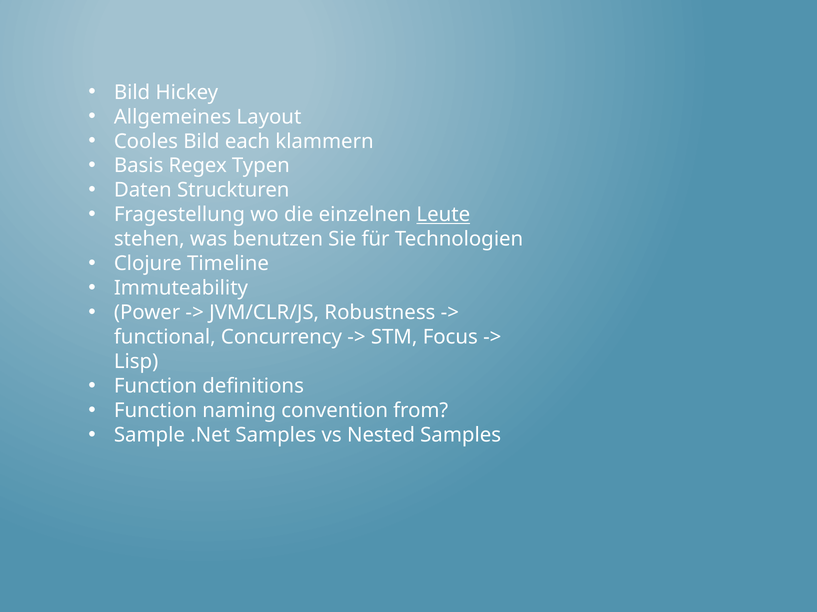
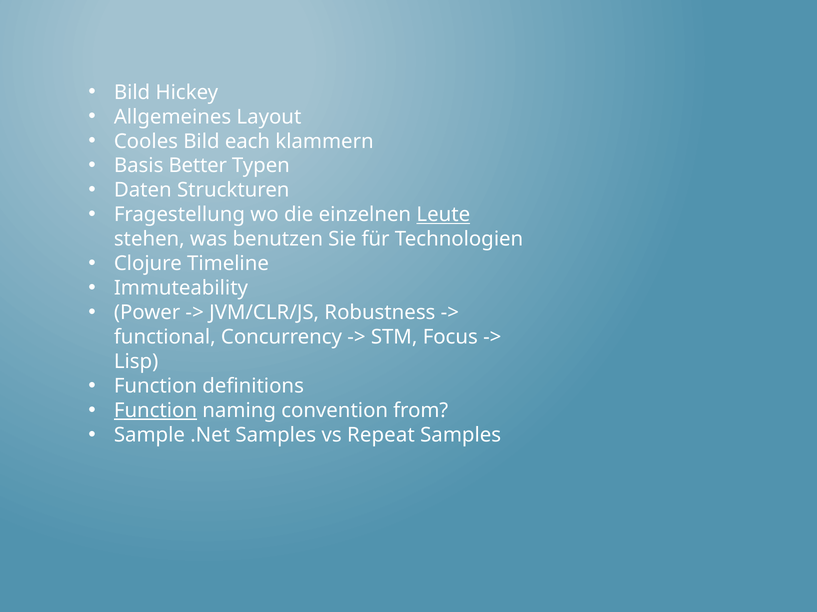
Regex: Regex -> Better (198, 166)
Function underline: none -> present (155, 411)
Nested: Nested -> Repeat (381, 436)
